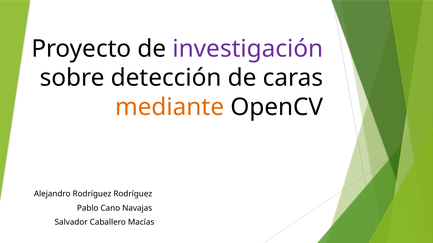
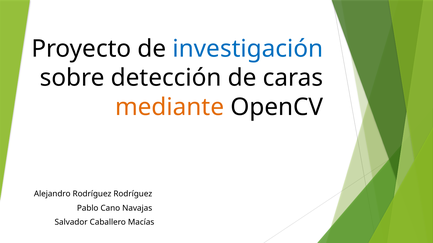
investigación colour: purple -> blue (248, 49)
